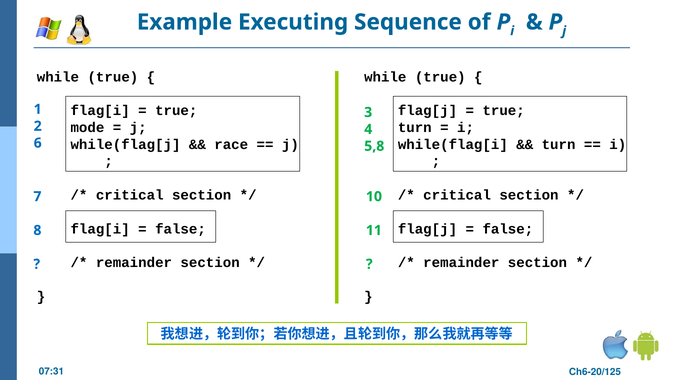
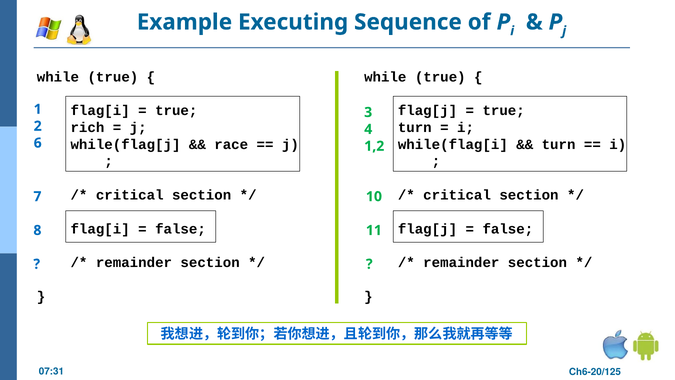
mode: mode -> rich (87, 127)
5,8: 5,8 -> 1,2 (374, 146)
